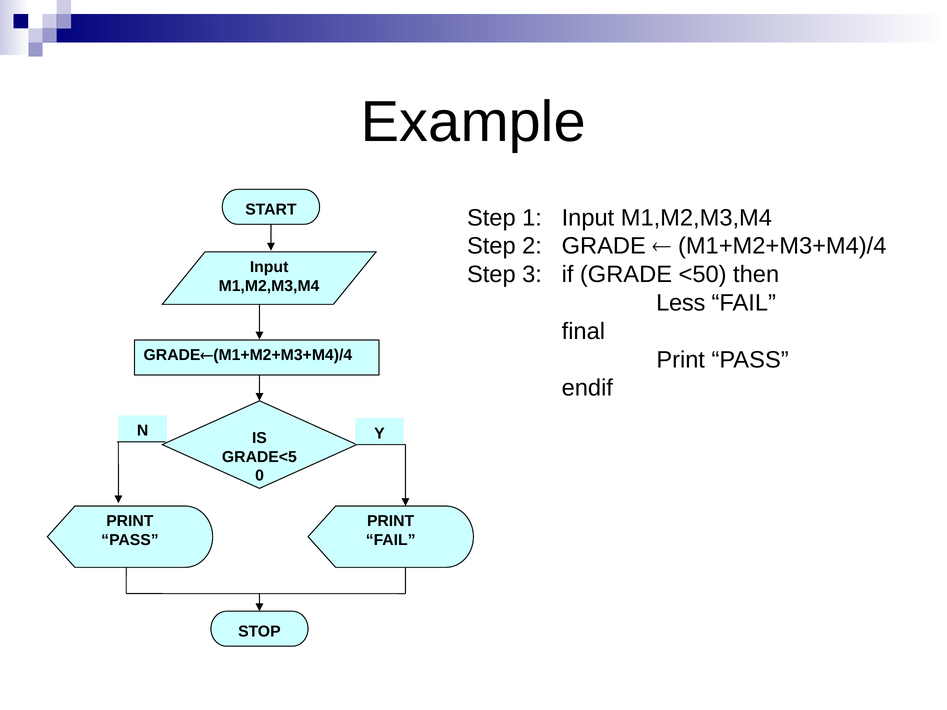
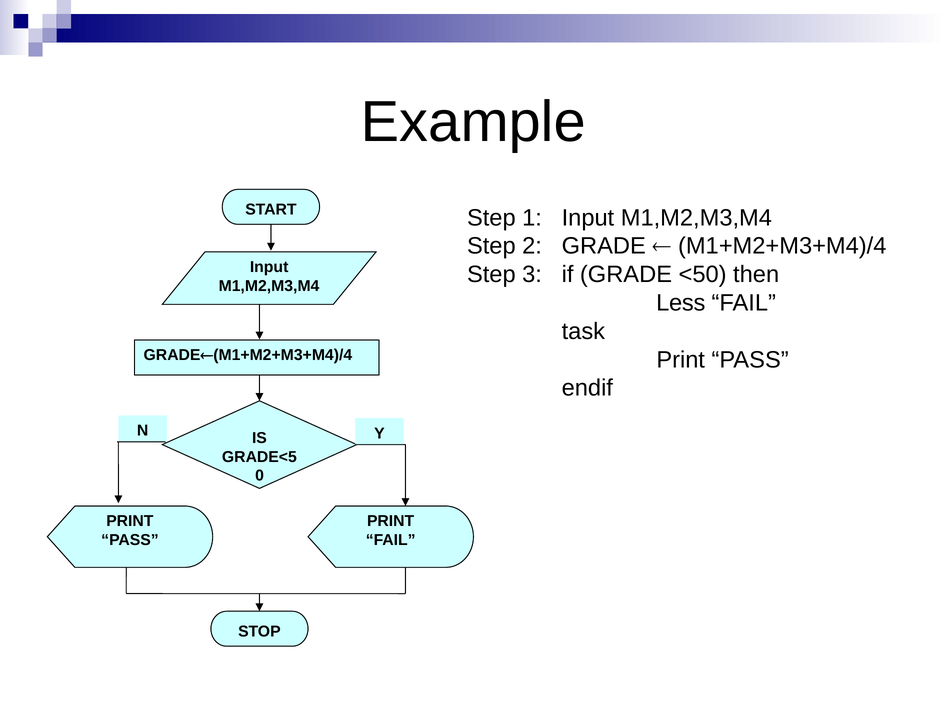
final: final -> task (583, 331)
